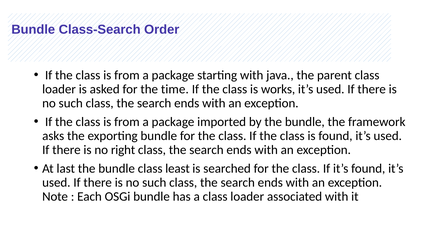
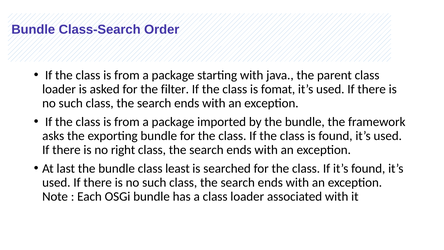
time: time -> filter (175, 89)
works: works -> fomat (278, 89)
